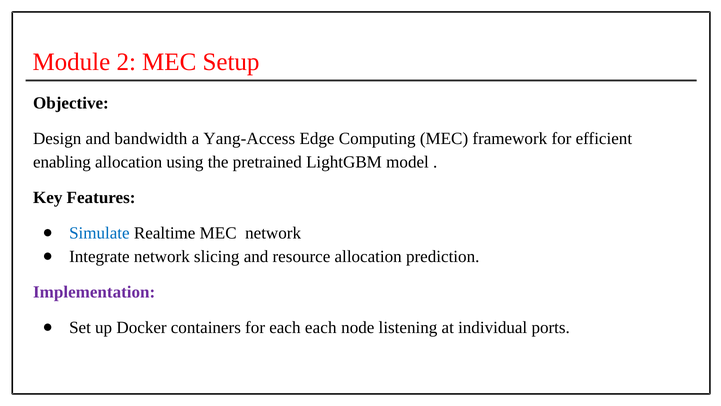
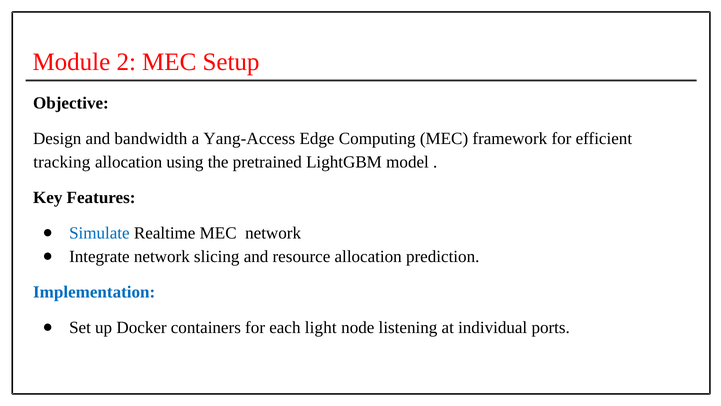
enabling: enabling -> tracking (62, 162)
Implementation colour: purple -> blue (94, 292)
each each: each -> light (321, 327)
